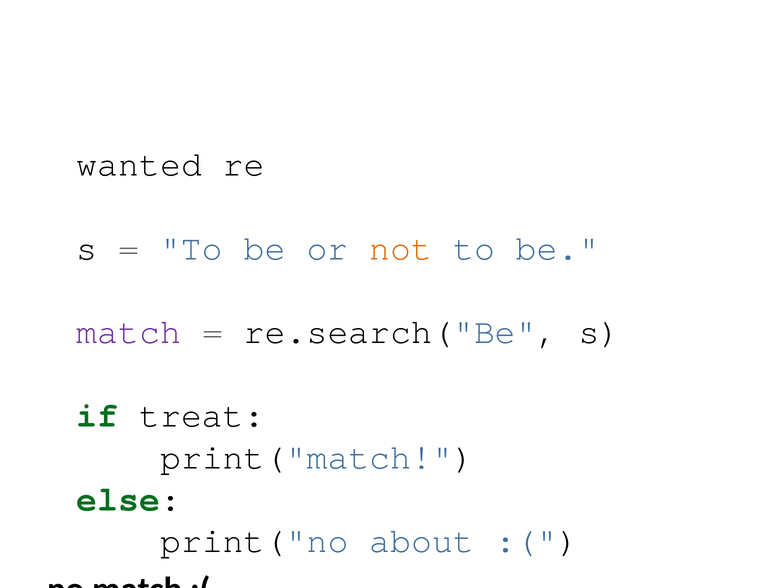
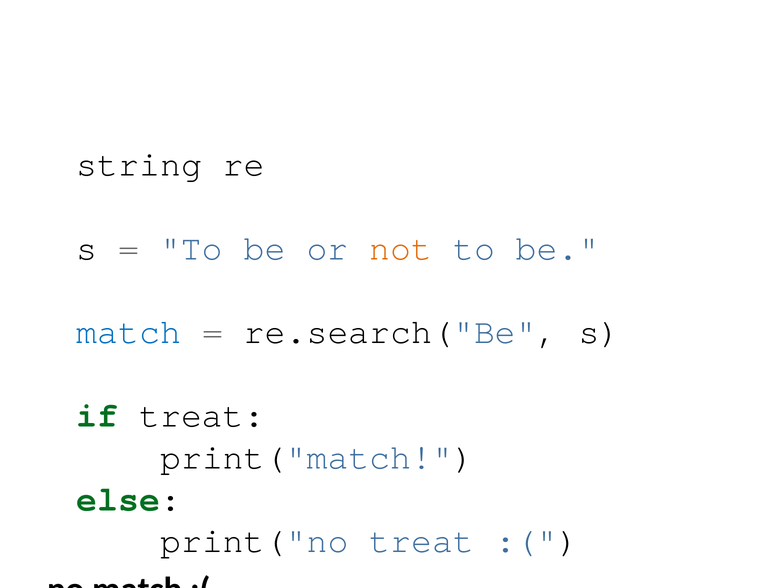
wanted: wanted -> string (139, 164)
match colour: purple -> blue (129, 332)
print("no about: about -> treat (422, 541)
